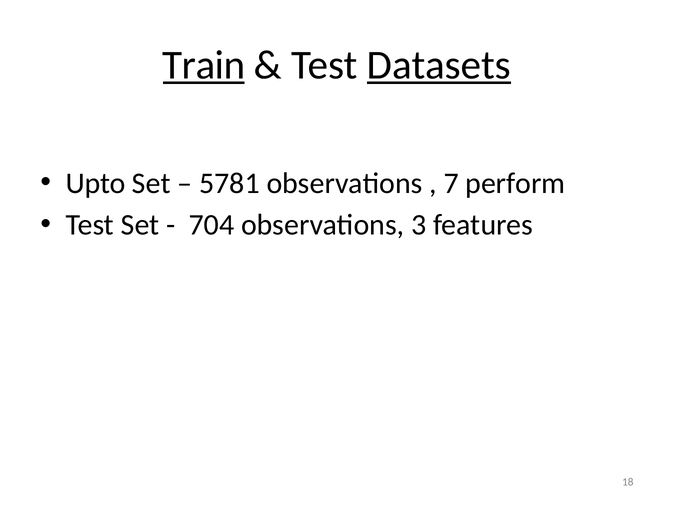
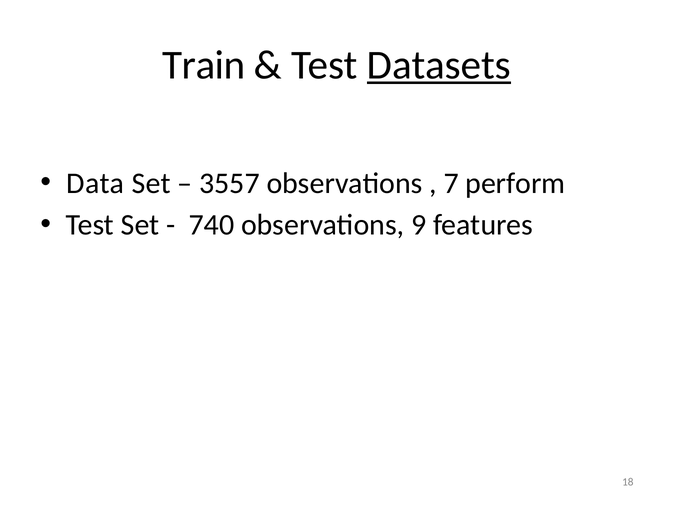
Train underline: present -> none (204, 65)
Upto: Upto -> Data (95, 183)
5781: 5781 -> 3557 (229, 183)
704: 704 -> 740 (211, 225)
3: 3 -> 9 (419, 225)
